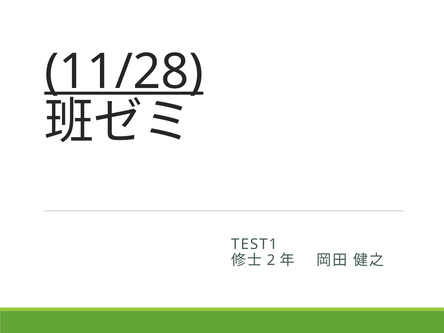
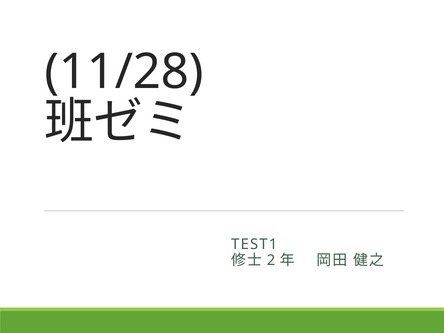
11/28 underline: present -> none (124, 72)
